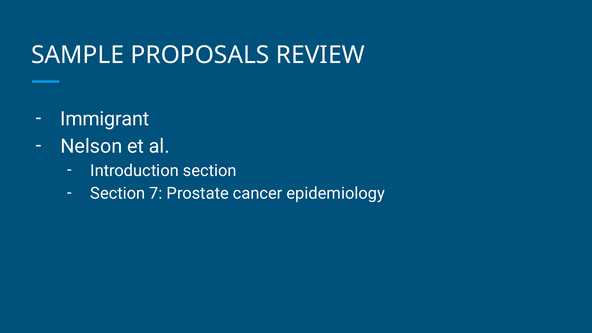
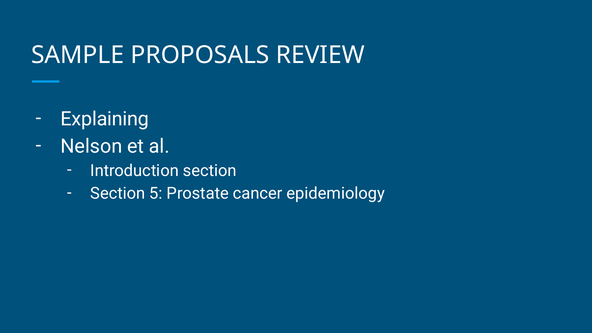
Immigrant: Immigrant -> Explaining (105, 119)
7: 7 -> 5 (156, 194)
